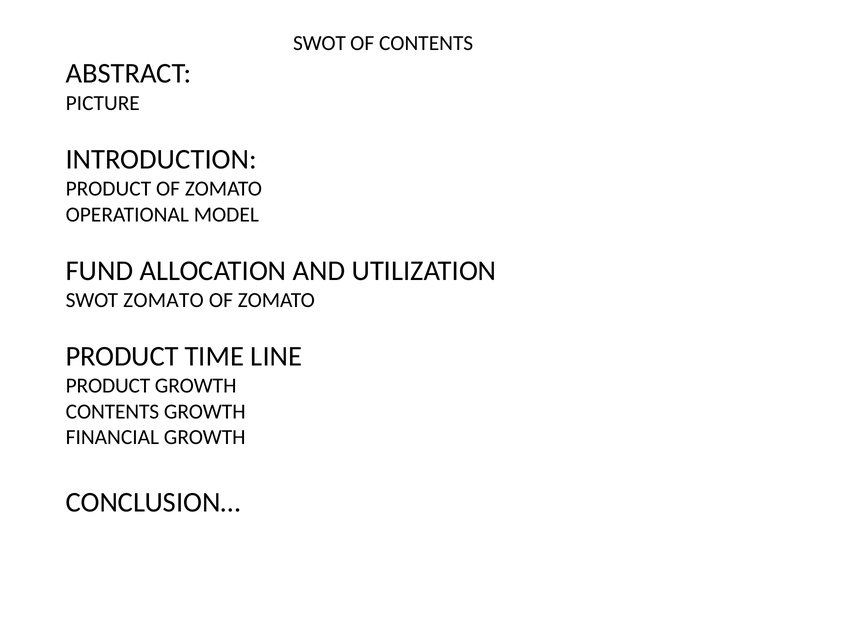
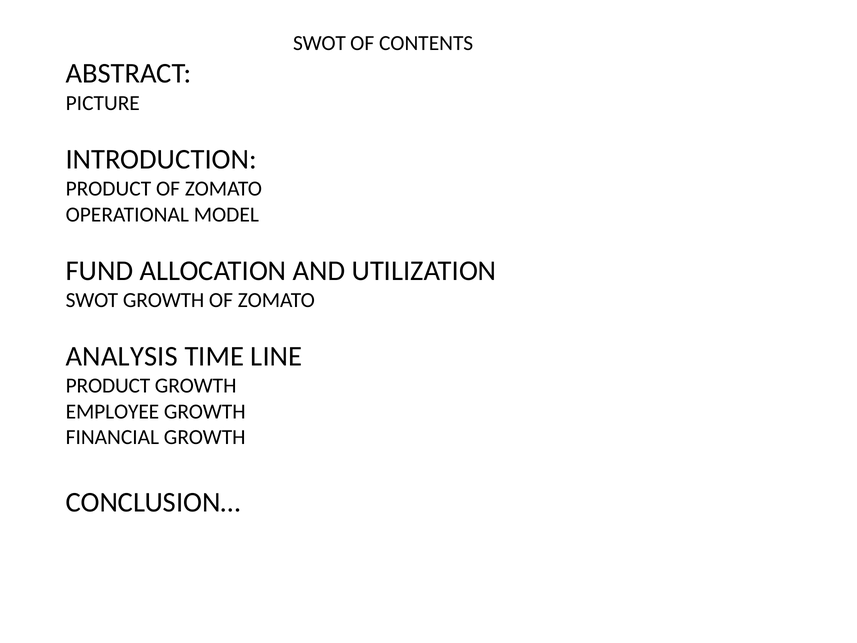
SWOT ZOMATO: ZOMATO -> GROWTH (164, 300)
PRODUCT: PRODUCT -> ANALYSIS (122, 356)
CONTENTS: CONTENTS -> EMPLOYEE (112, 411)
